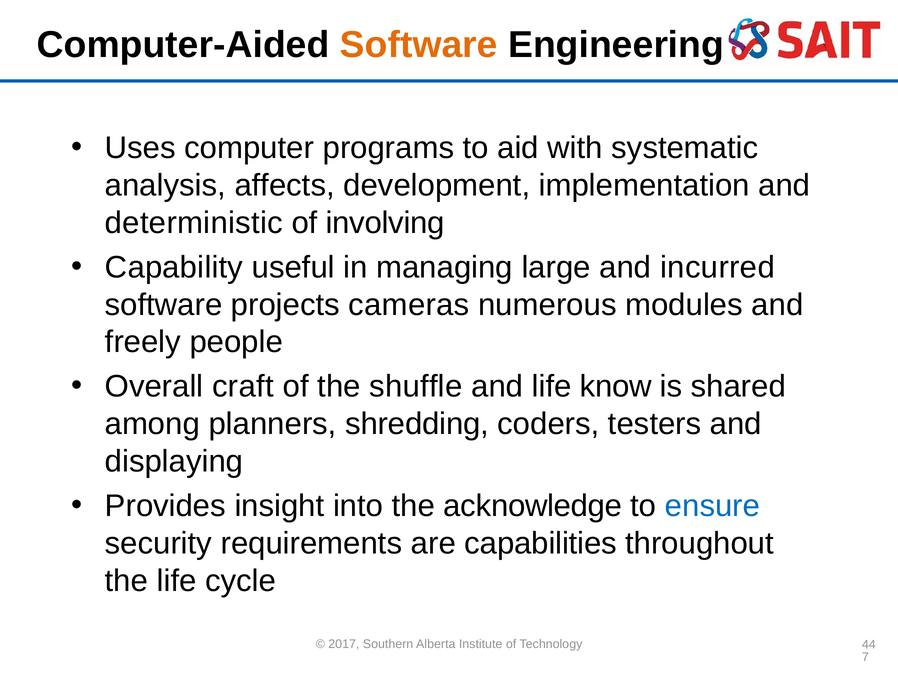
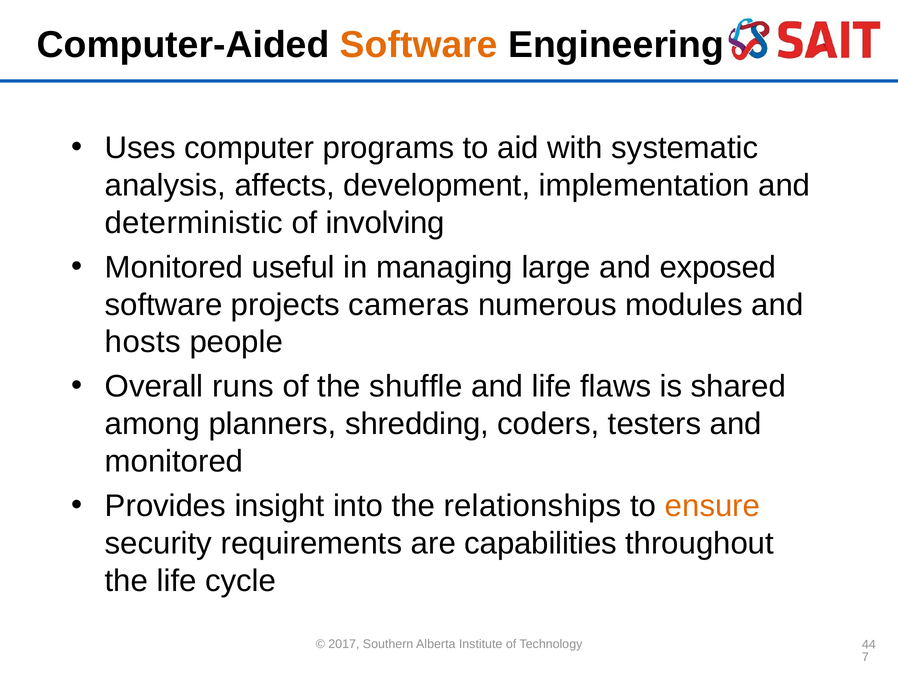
Capability: Capability -> Monitored (174, 267)
incurred: incurred -> exposed (718, 267)
freely: freely -> hosts (143, 342)
craft: craft -> runs (243, 386)
know: know -> flaws (616, 386)
displaying: displaying -> monitored (174, 461)
acknowledge: acknowledge -> relationships (533, 506)
ensure colour: blue -> orange (713, 506)
